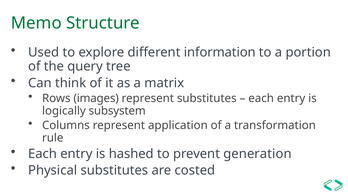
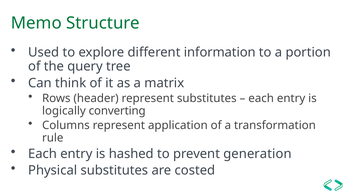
images: images -> header (96, 98)
subsystem: subsystem -> converting (117, 111)
